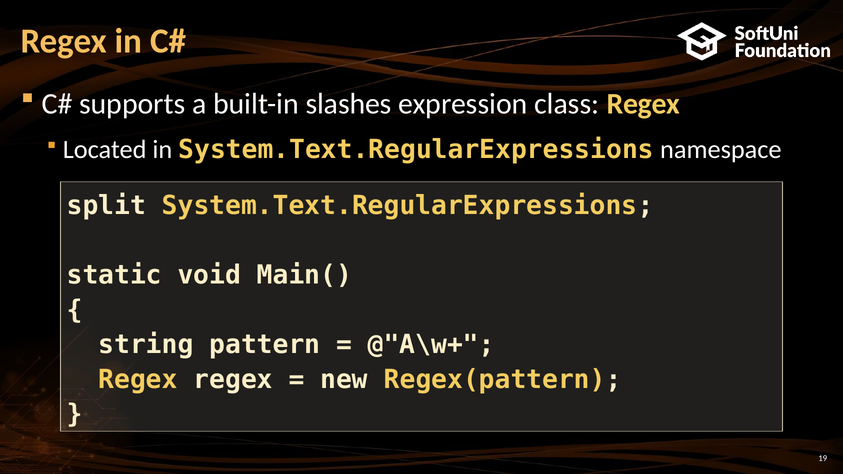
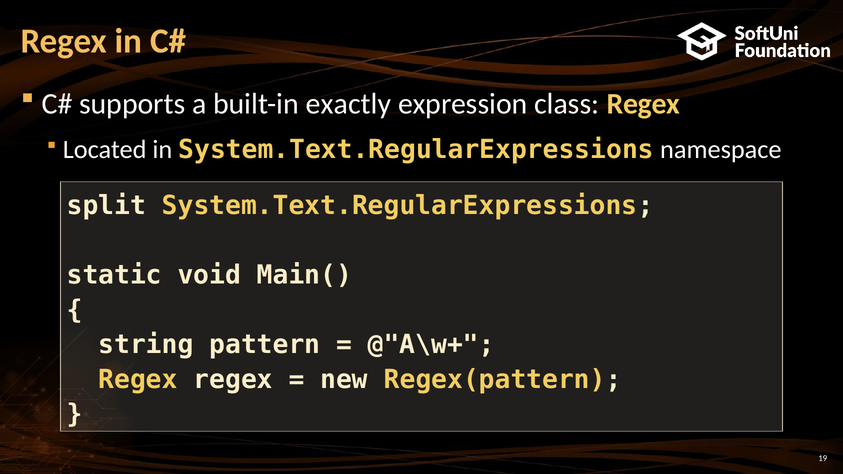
slashes: slashes -> exactly (348, 104)
